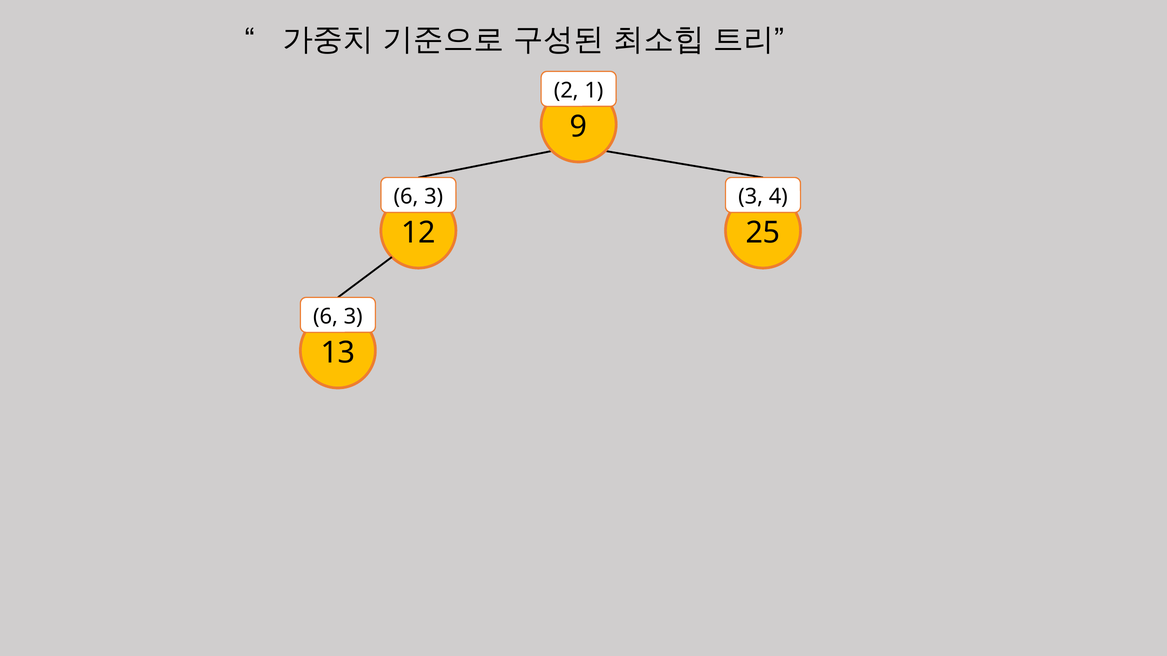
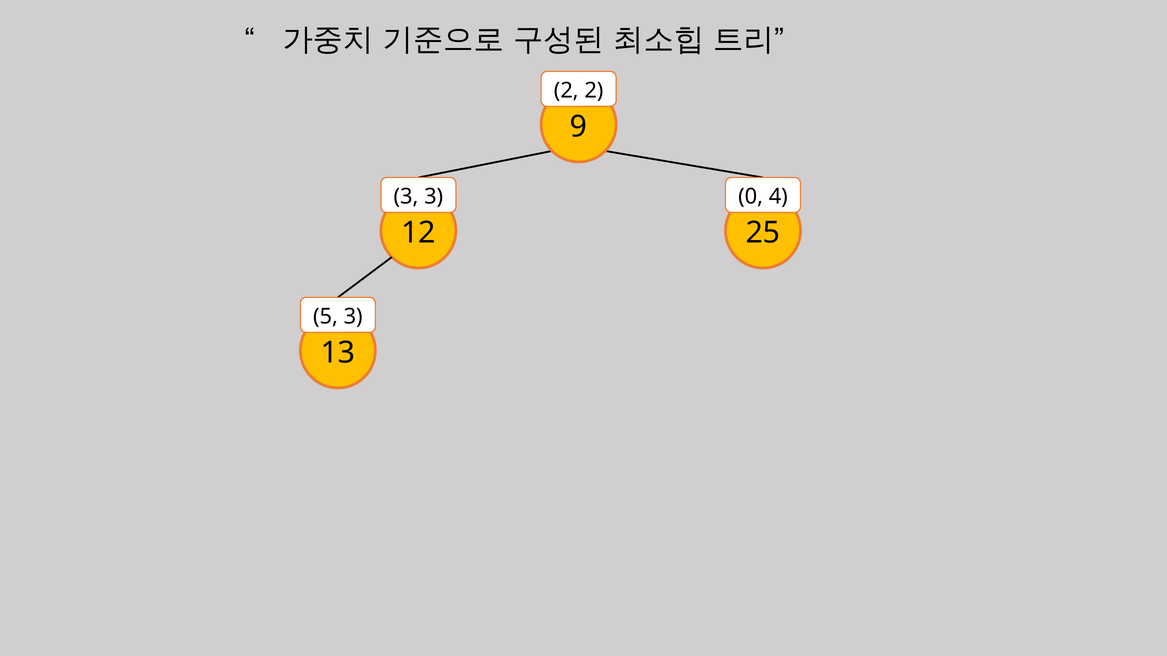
2 1: 1 -> 2 (594, 90)
6: 6 -> 3 (406, 197)
3: 3 -> 0 (751, 197)
6: 6 -> 5 (325, 317)
